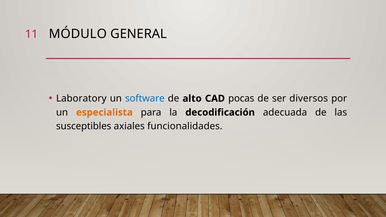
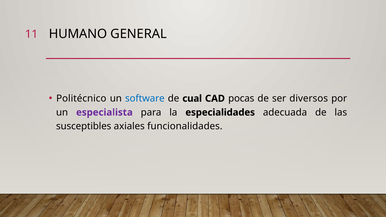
MÓDULO: MÓDULO -> HUMANO (78, 34)
Laboratory: Laboratory -> Politécnico (81, 99)
alto: alto -> cual (192, 99)
especialista colour: orange -> purple (104, 112)
decodificación: decodificación -> especialidades (220, 112)
